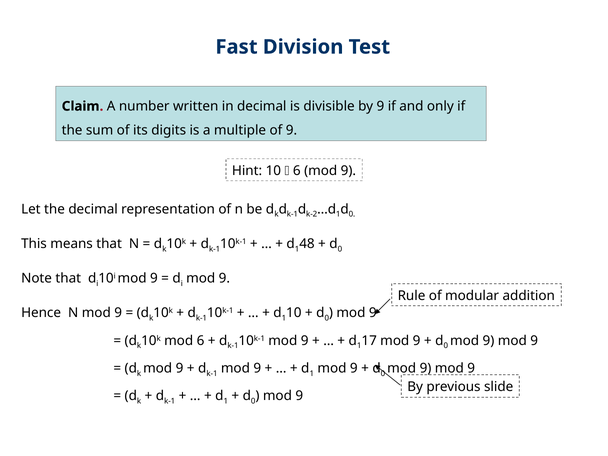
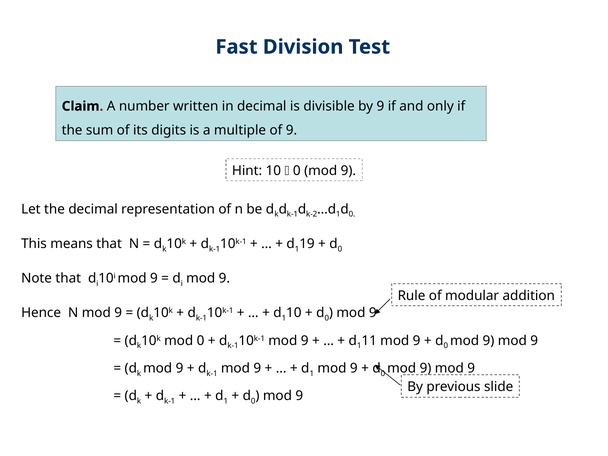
6: 6 -> 0 (297, 171)
48: 48 -> 19 (307, 244)
mod 6: 6 -> 0 (201, 341)
17: 17 -> 11 (369, 341)
